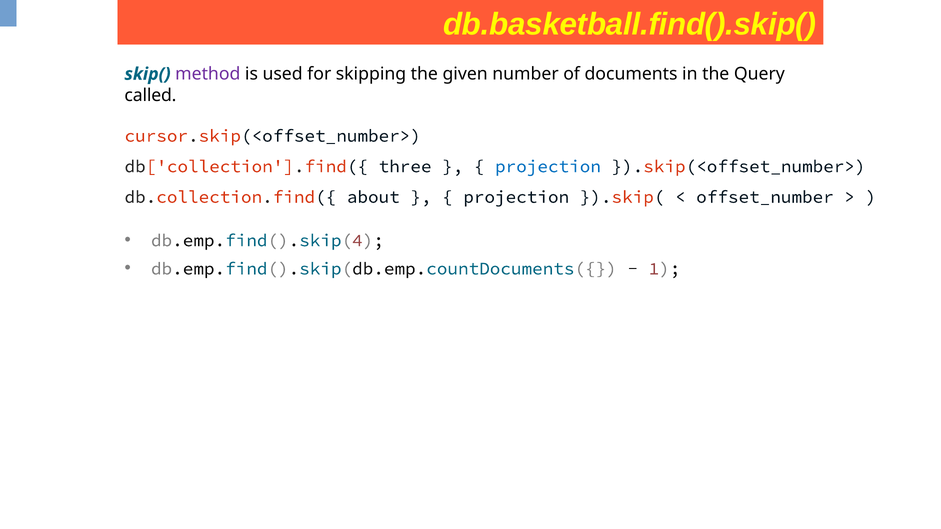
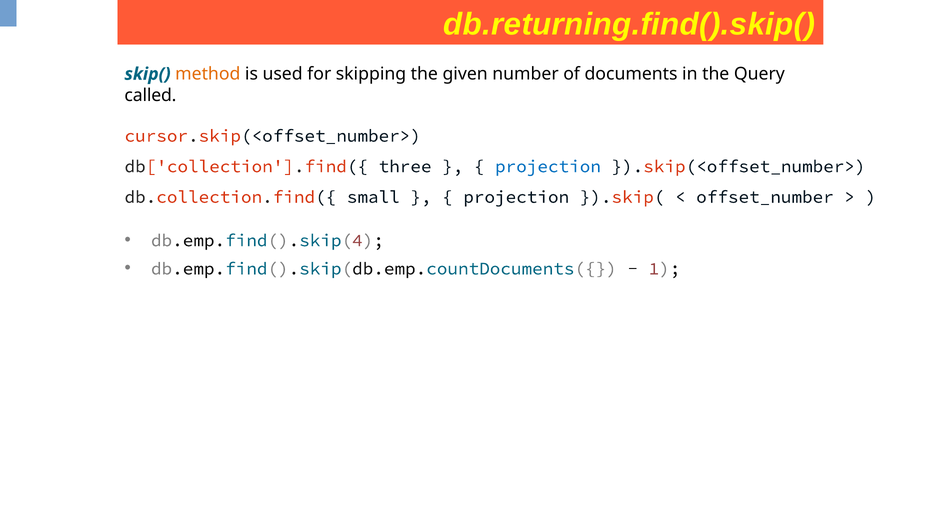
db.basketball.find().skip(: db.basketball.find().skip( -> db.returning.find().skip( (629, 24)
method colour: purple -> orange (208, 74)
about: about -> small (373, 197)
